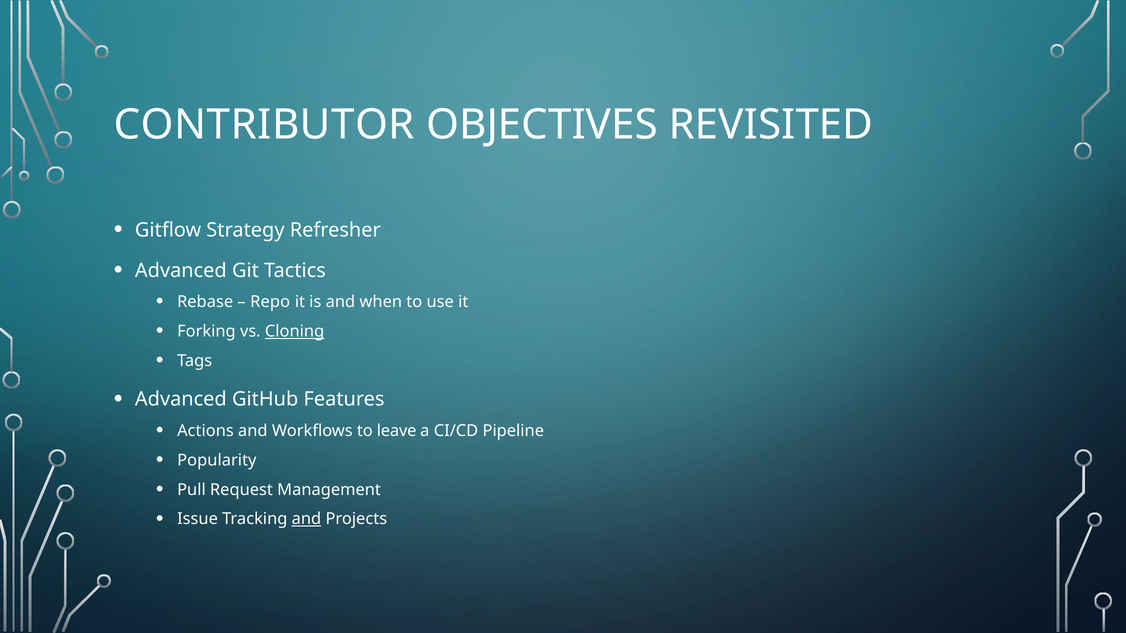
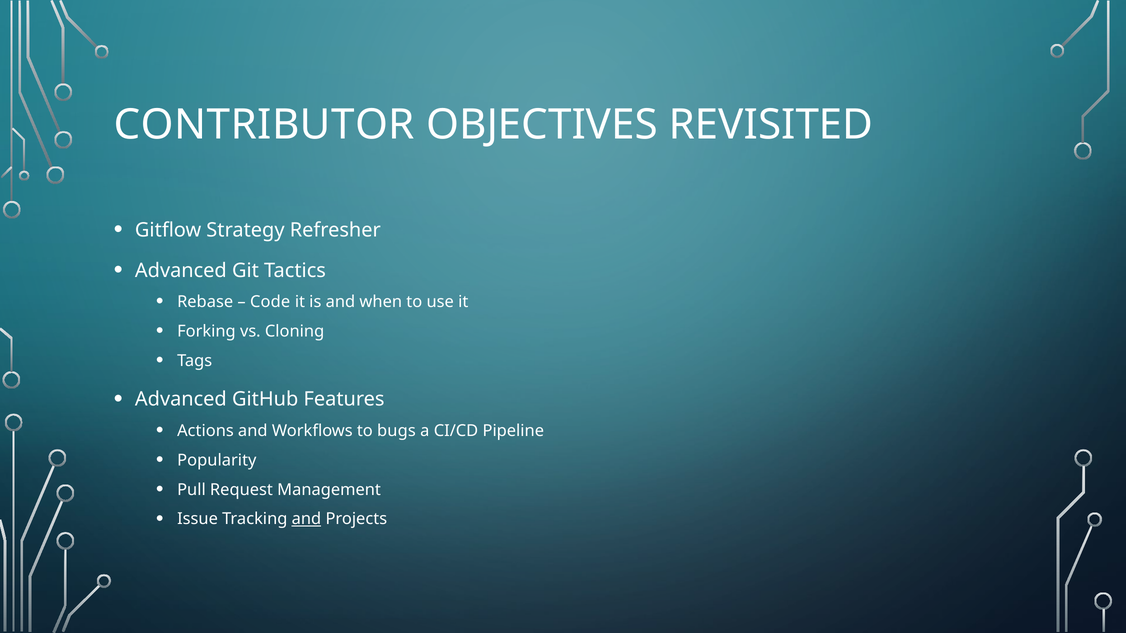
Repo: Repo -> Code (270, 302)
Cloning underline: present -> none (295, 331)
leave: leave -> bugs (396, 431)
